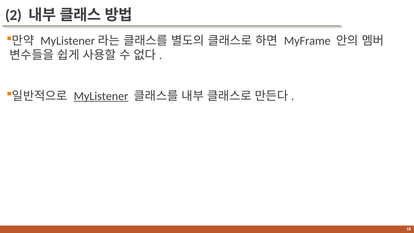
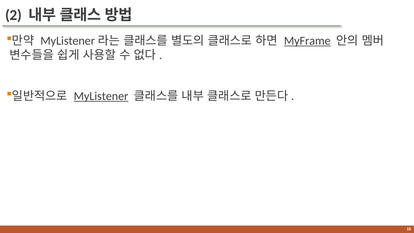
MyFrame underline: none -> present (307, 41)
